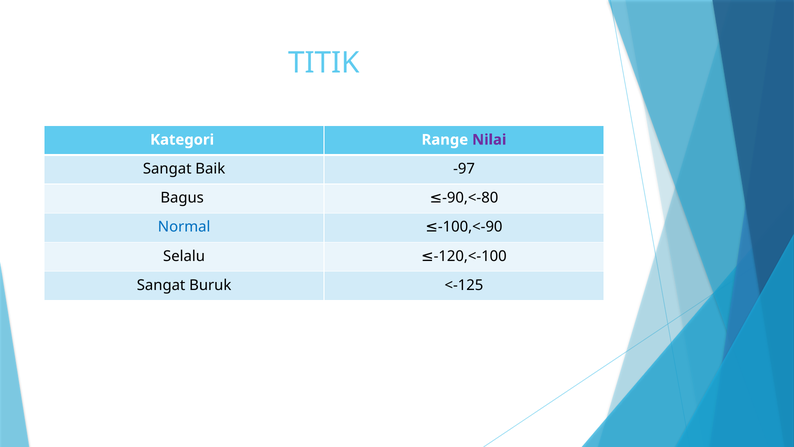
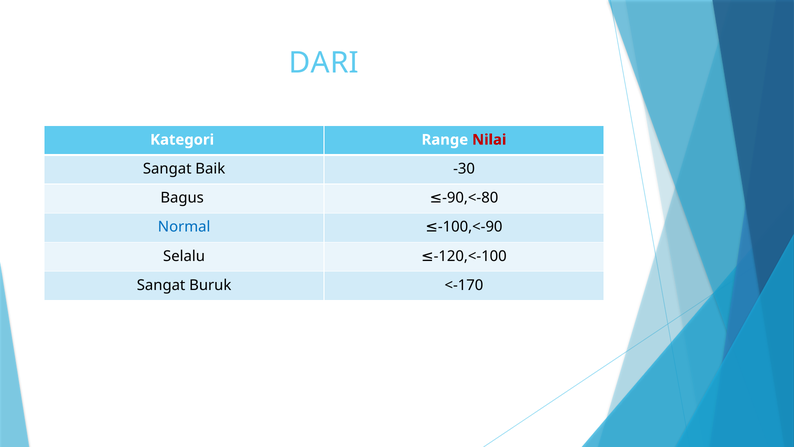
TITIK: TITIK -> DARI (324, 63)
Nilai colour: purple -> red (489, 140)
-97: -97 -> -30 (464, 169)
<-125: <-125 -> <-170 (464, 285)
